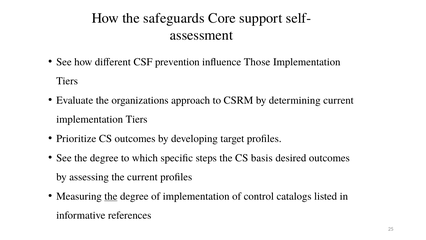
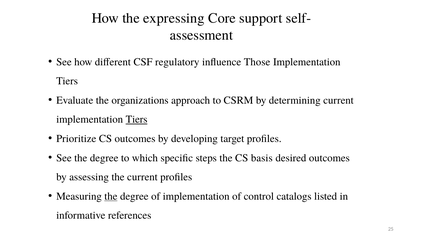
safeguards: safeguards -> expressing (174, 18)
prevention: prevention -> regulatory (177, 62)
Tiers underline: none -> present (137, 119)
